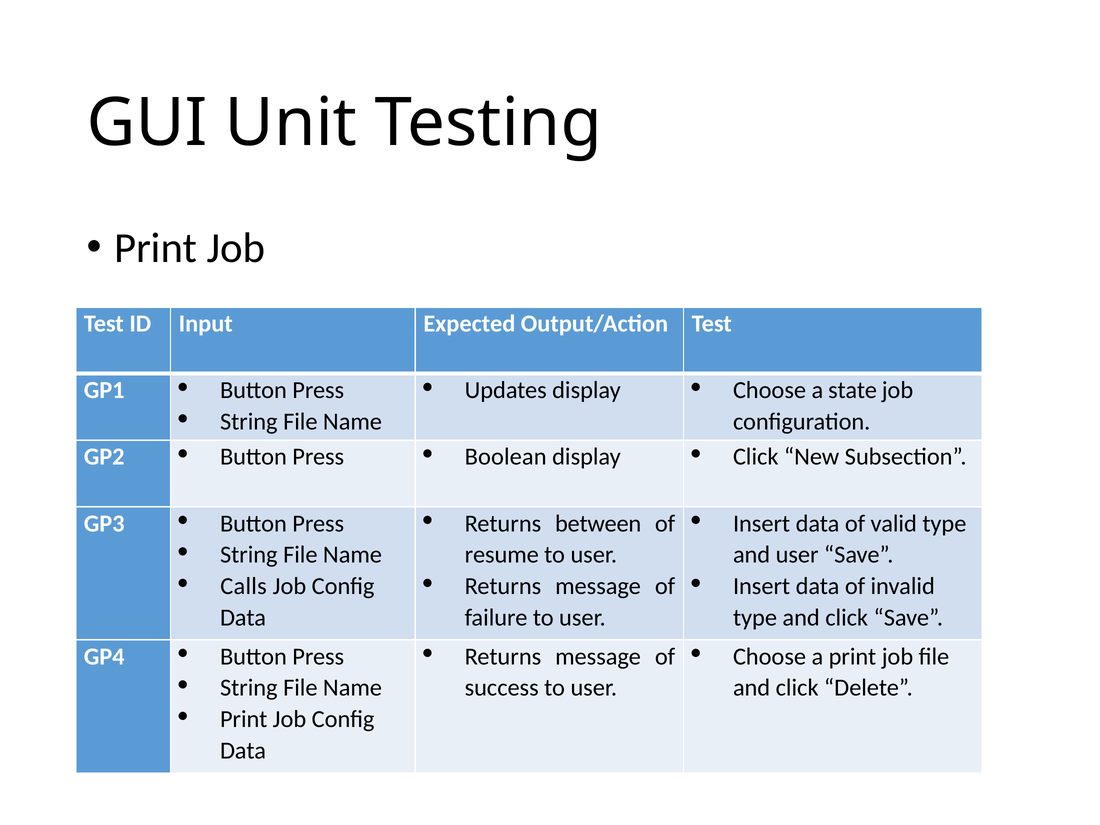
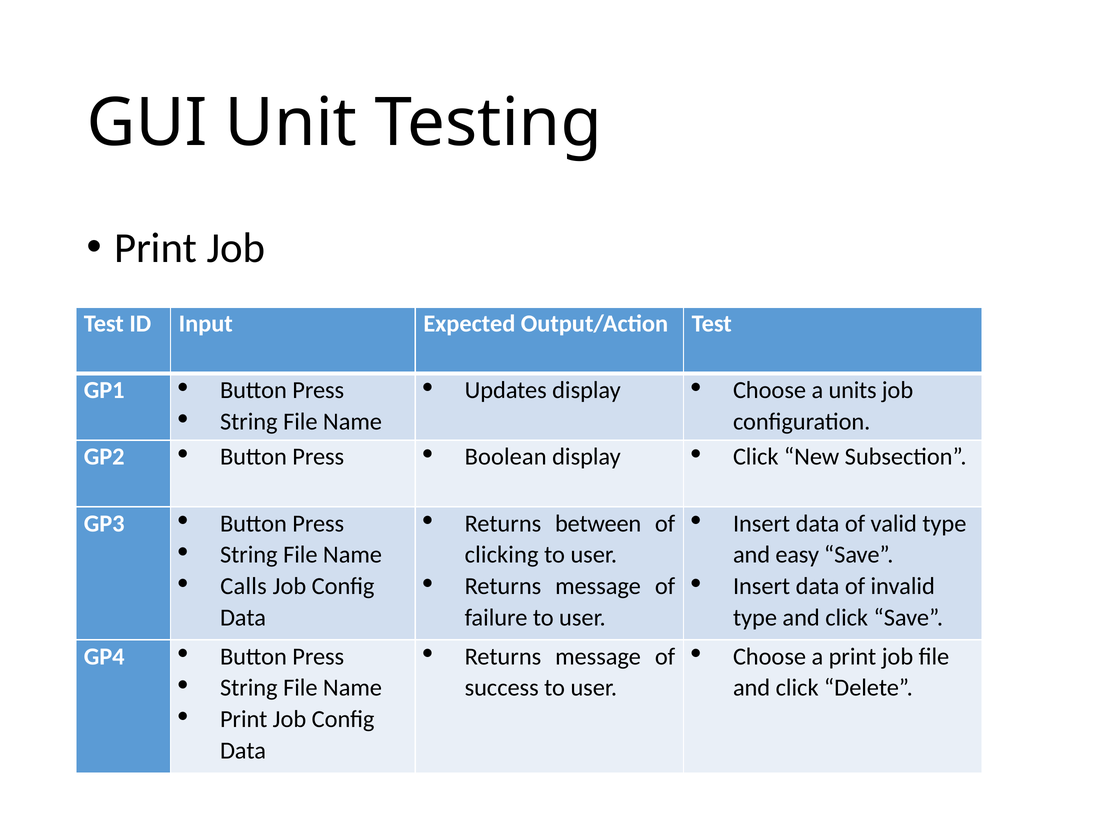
state: state -> units (853, 390)
resume: resume -> clicking (502, 555)
and user: user -> easy (797, 555)
